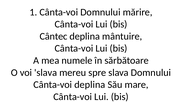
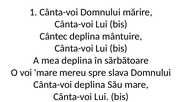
mea numele: numele -> deplina (77, 61)
voi slava: slava -> mare (46, 73)
